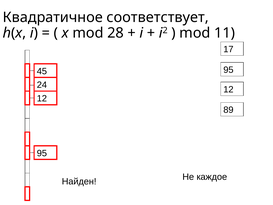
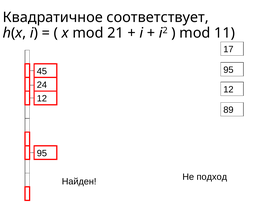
28: 28 -> 21 (115, 33)
каждое: каждое -> подход (212, 177)
